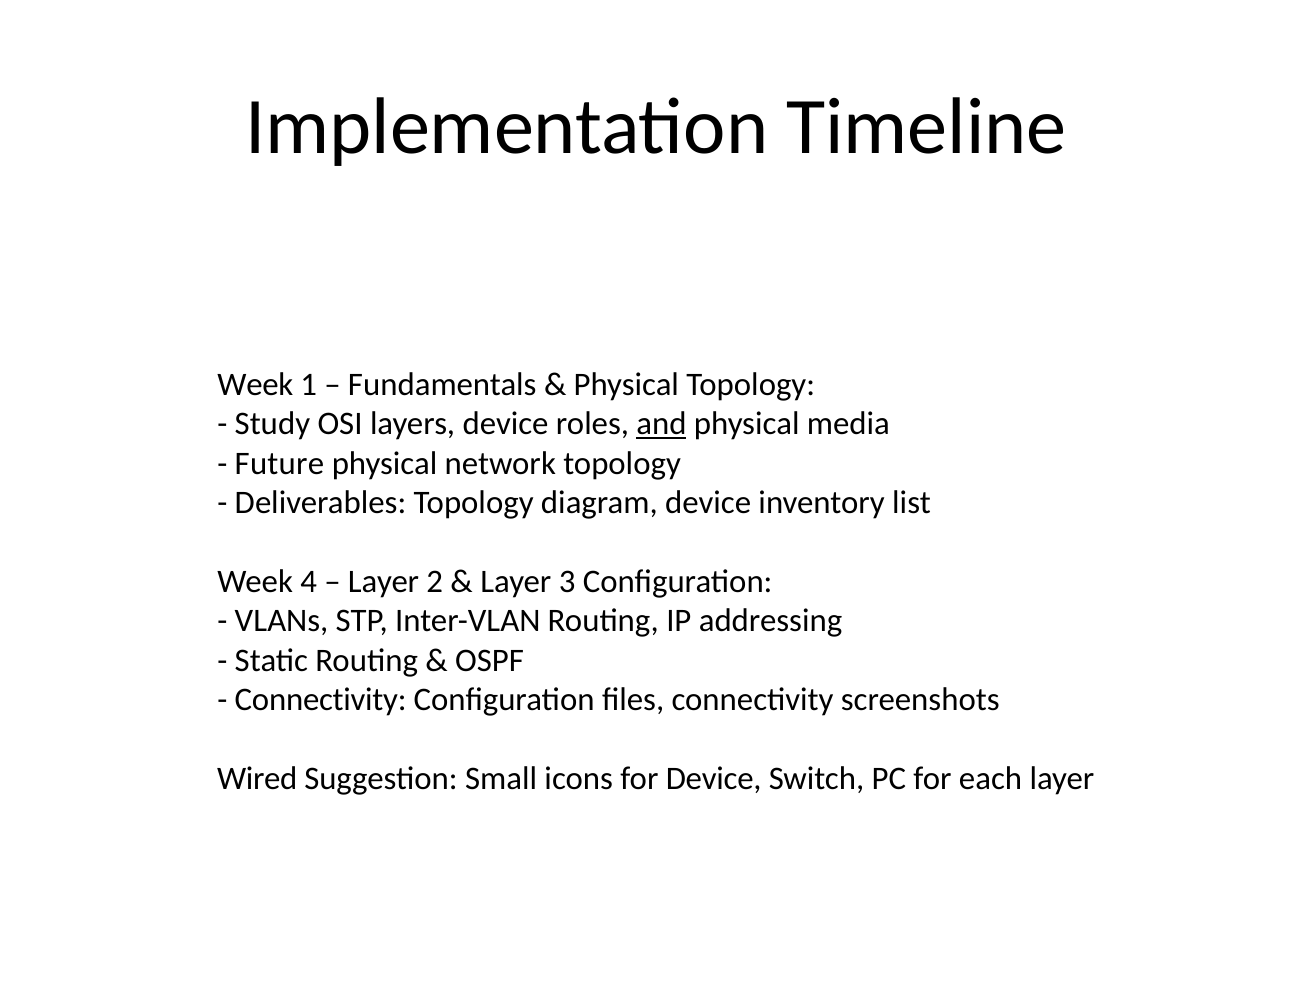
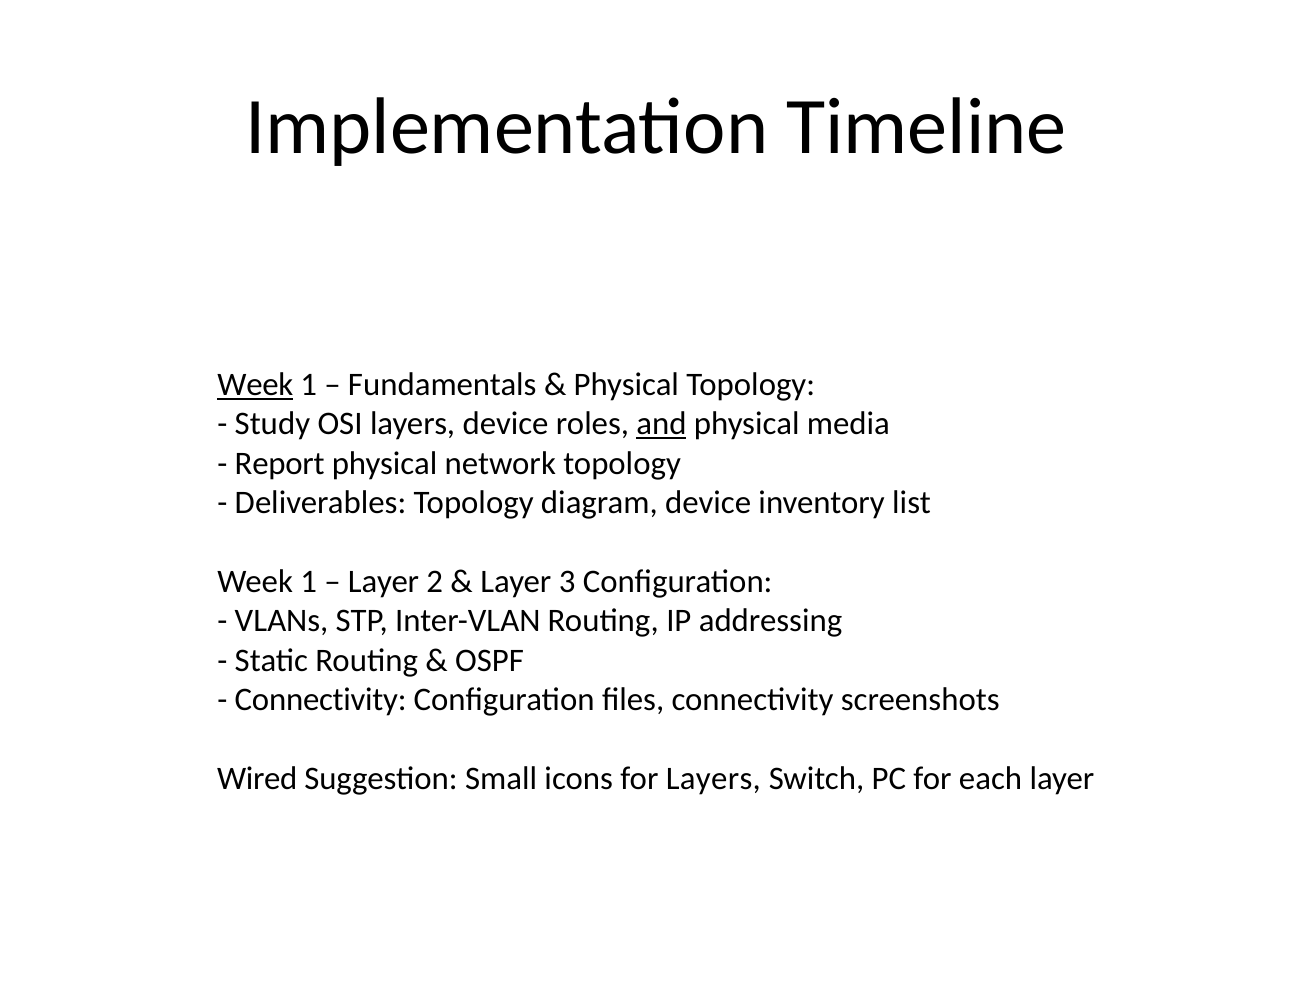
Week underline: none -> present (255, 384)
Future: Future -> Report (280, 463)
4: 4 -> 1 (309, 581)
for Device: Device -> Layers (713, 778)
